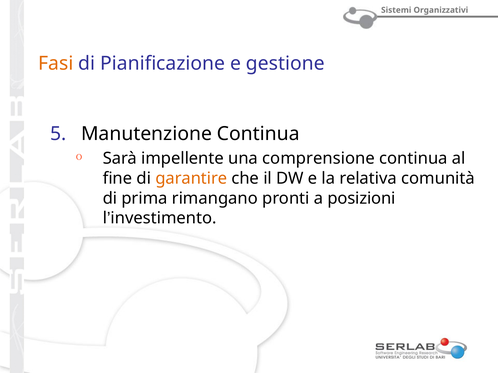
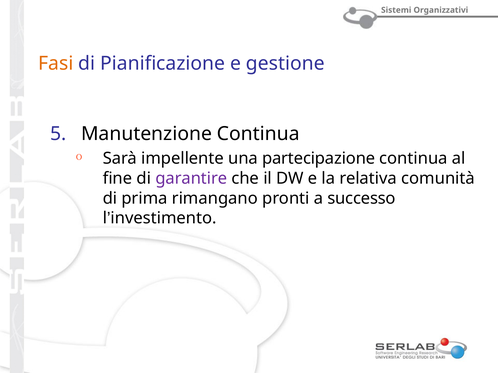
comprensione: comprensione -> partecipazione (319, 159)
garantire colour: orange -> purple (191, 179)
posizioni: posizioni -> successo (362, 198)
